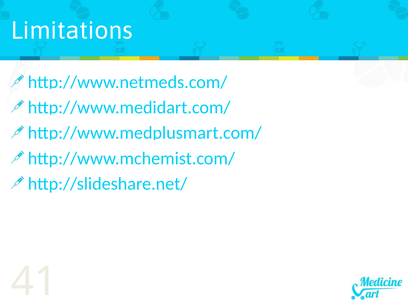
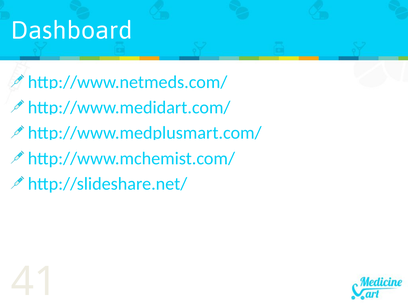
Limitations: Limitations -> Dashboard (72, 31)
